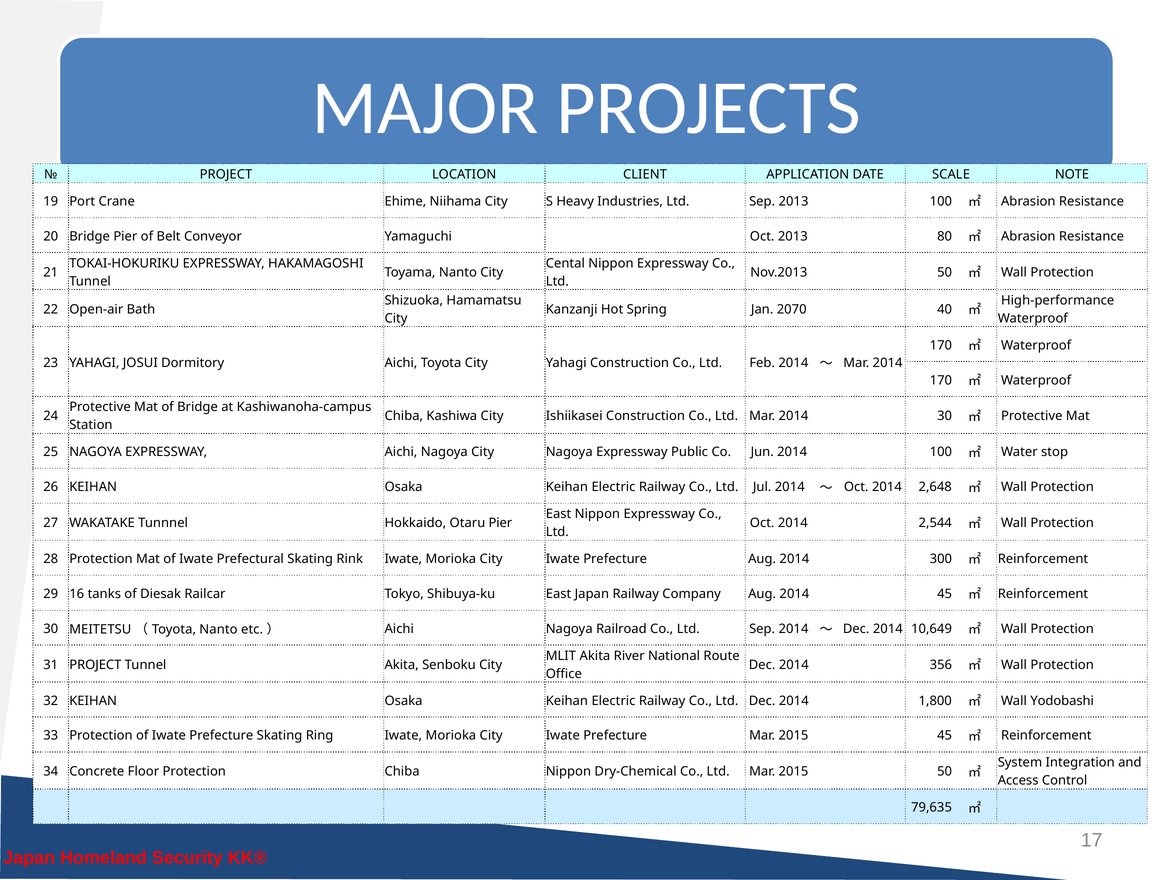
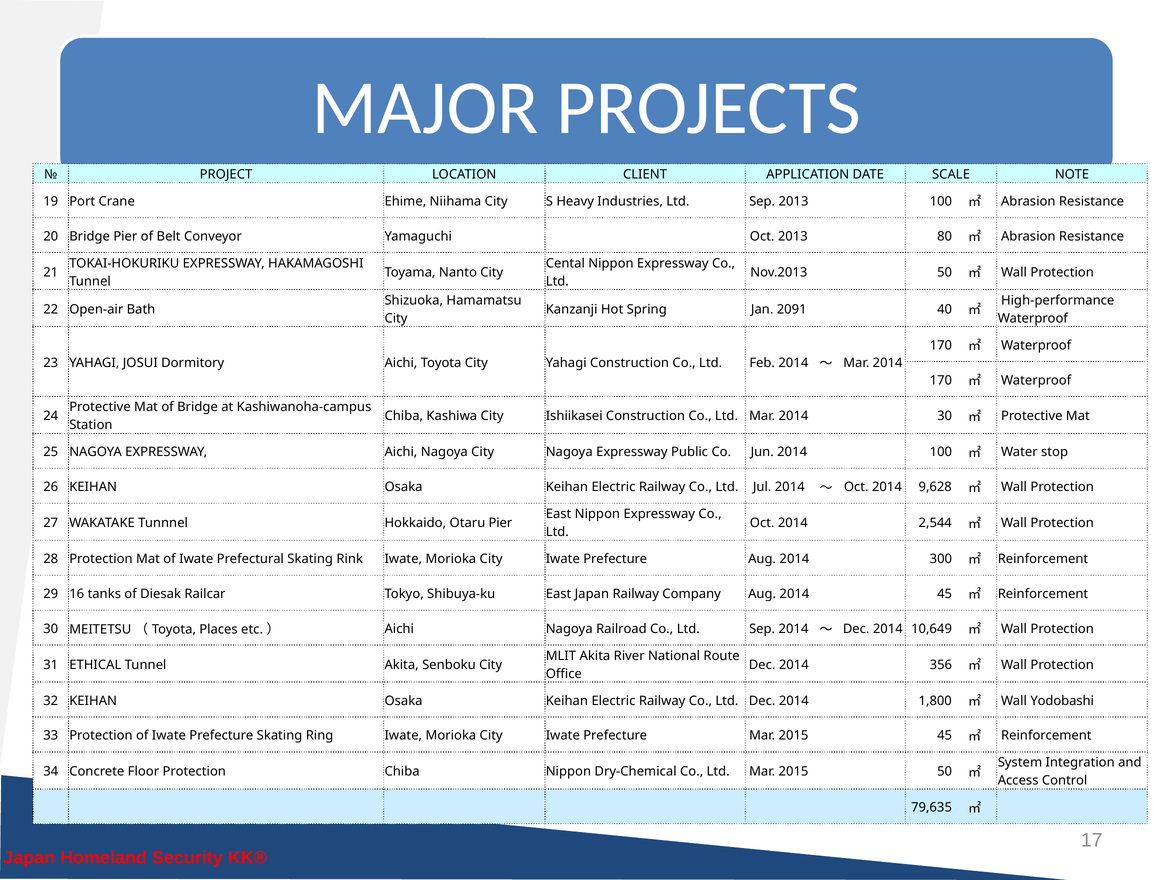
2070: 2070 -> 2091 (792, 309)
2,648: 2,648 -> 9,628 (935, 487)
Toyota Nanto: Nanto -> Places (219, 629)
31 PROJECT: PROJECT -> ETHICAL (95, 665)
